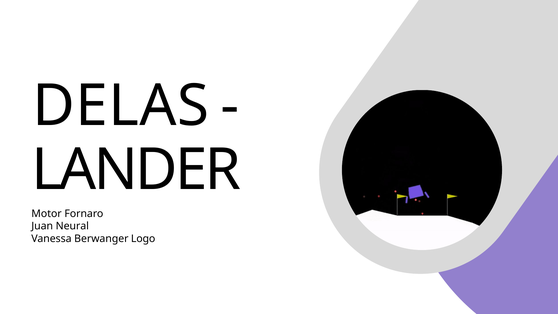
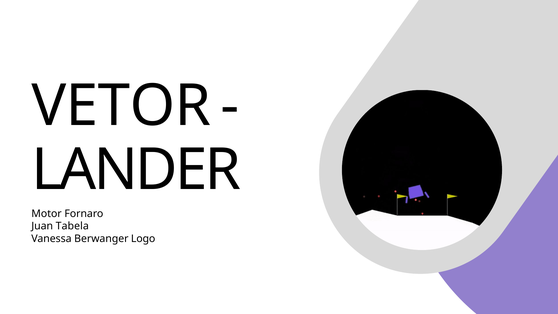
DELAS: DELAS -> VETOR (121, 106)
Neural: Neural -> Tabela (72, 226)
